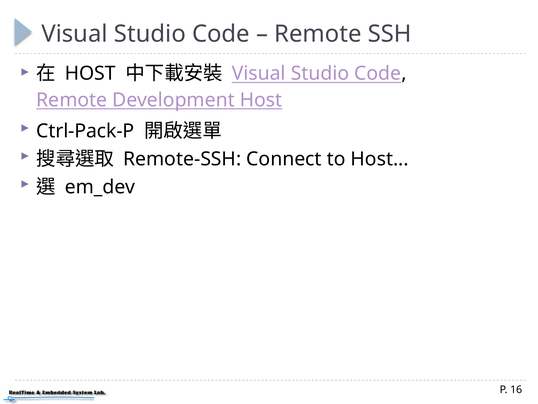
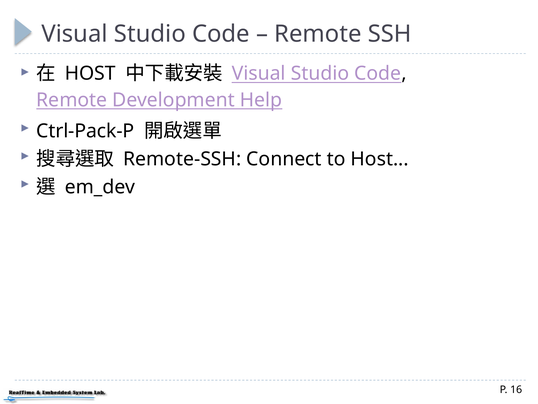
Development Host: Host -> Help (261, 100)
